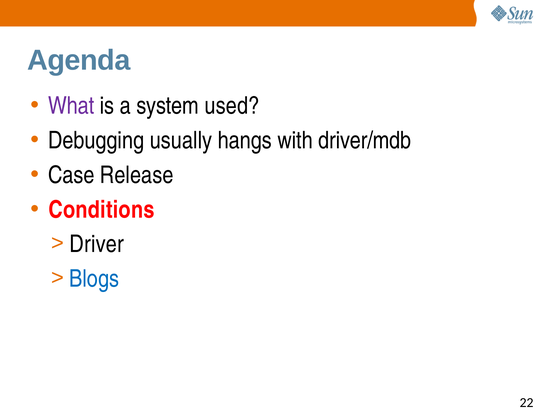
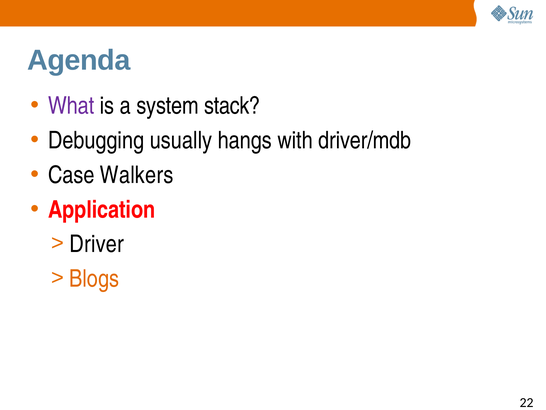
used: used -> stack (232, 106)
Release: Release -> Walkers (137, 175)
Conditions: Conditions -> Application (102, 209)
Blogs colour: blue -> orange (94, 279)
